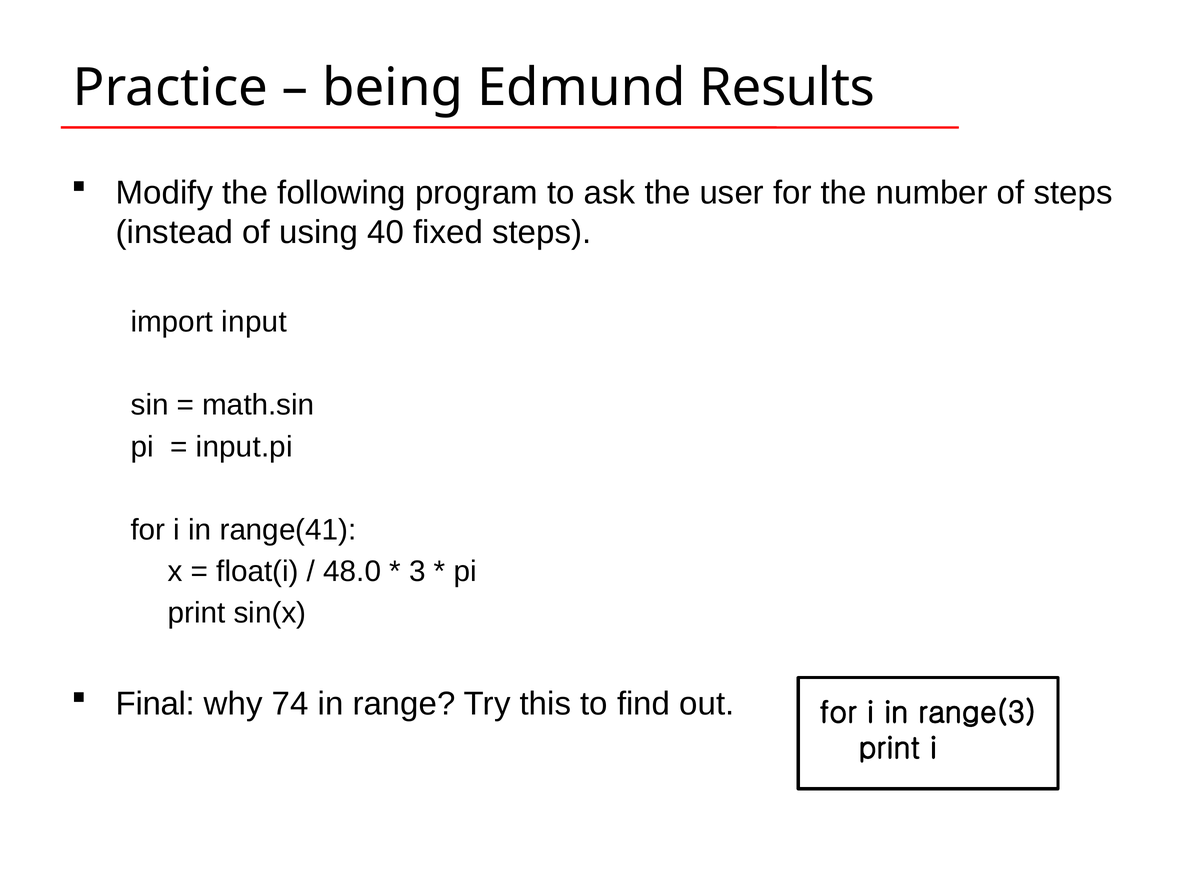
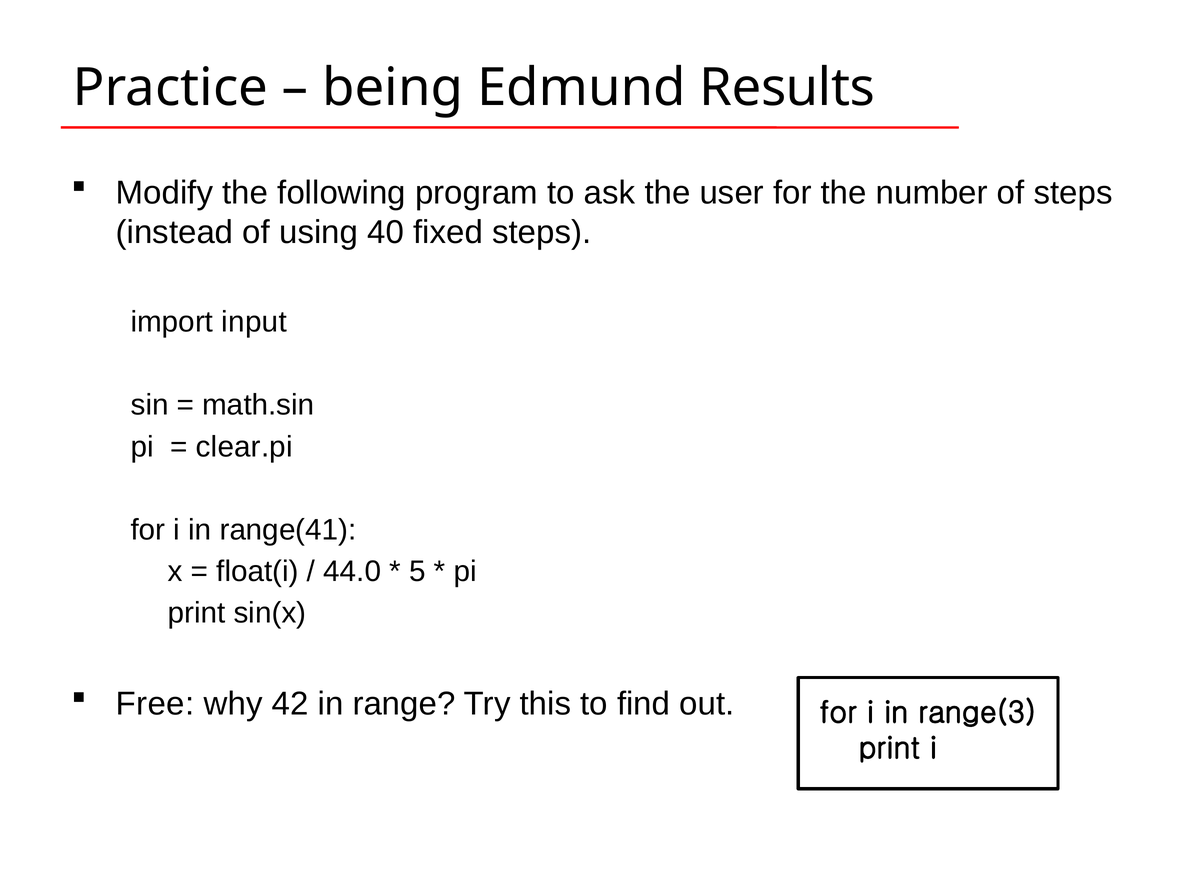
input.pi: input.pi -> clear.pi (244, 447)
48.0: 48.0 -> 44.0 (352, 571)
3: 3 -> 5 (417, 571)
Final: Final -> Free (155, 704)
74: 74 -> 42 (290, 704)
